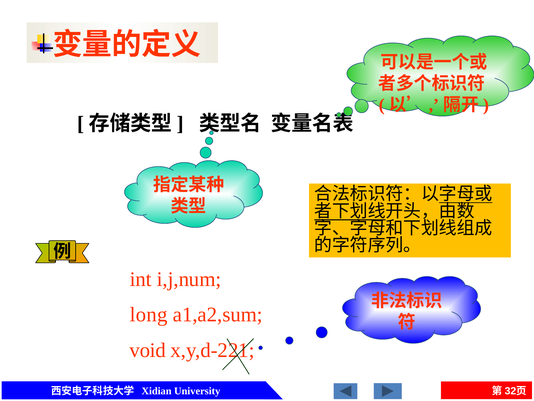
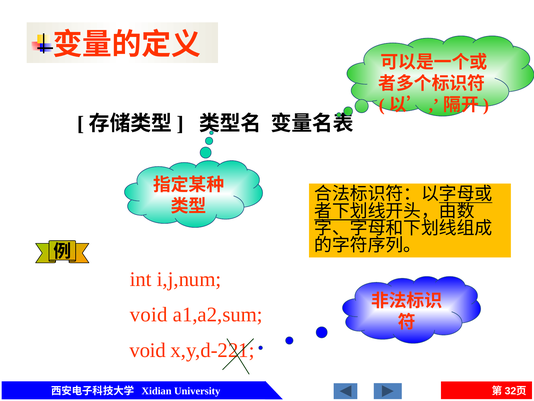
long: long -> void (149, 314)
